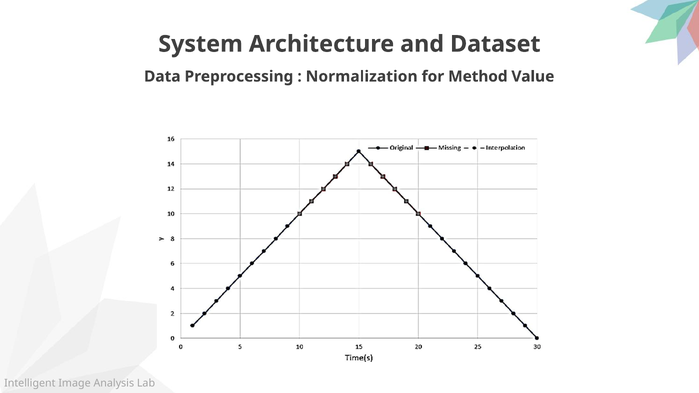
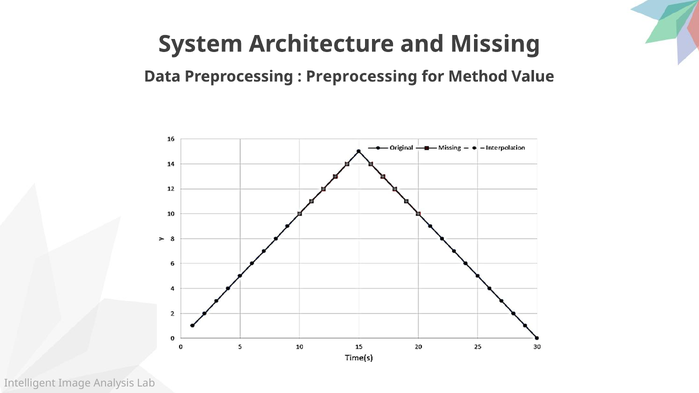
Dataset: Dataset -> Missing (495, 44)
Normalization: Normalization -> Preprocessing (362, 77)
